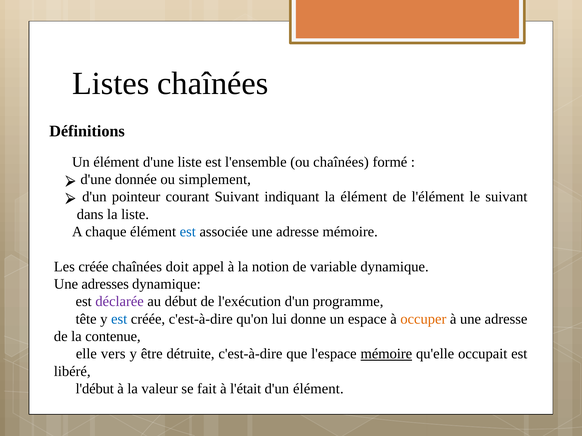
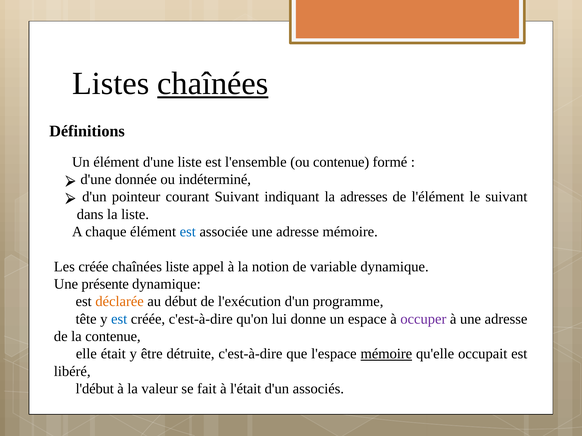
chaînées underline: none -> present (213, 84)
ou chaînées: chaînées -> contenue (341, 162)
simplement: simplement -> indéterminé (215, 180)
la élément: élément -> adresses (364, 197)
chaînées doit: doit -> liste (177, 267)
adresses: adresses -> présente (105, 284)
déclarée colour: purple -> orange (120, 302)
occuper colour: orange -> purple (423, 319)
vers: vers -> était (113, 354)
d'un élément: élément -> associés (318, 389)
